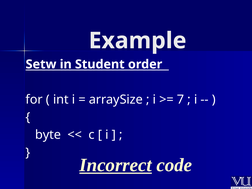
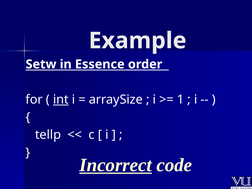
Student: Student -> Essence (100, 64)
int underline: none -> present (61, 100)
7: 7 -> 1 (180, 100)
byte: byte -> tellp (48, 135)
